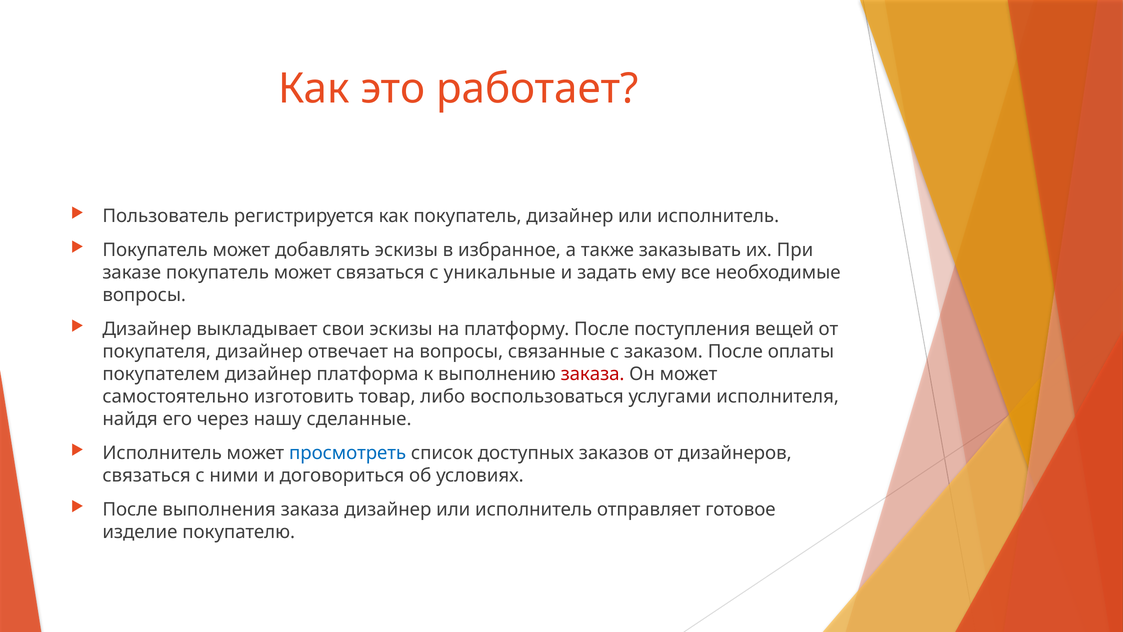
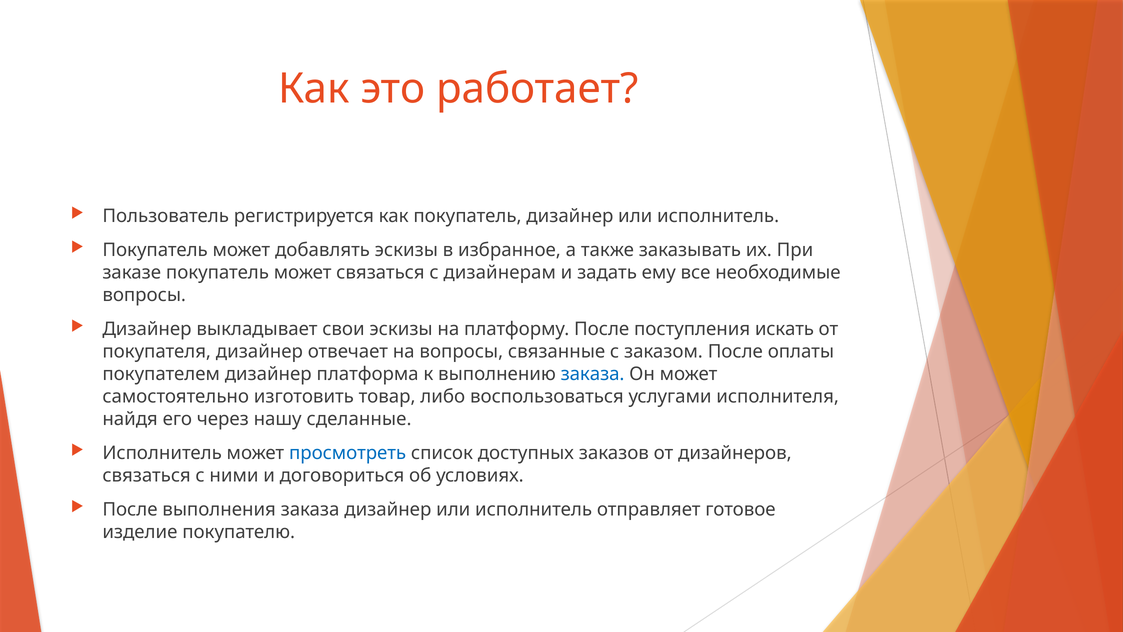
уникальные: уникальные -> дизайнерам (500, 272)
вещей: вещей -> искать (784, 329)
заказа colour: red -> blue (593, 374)
